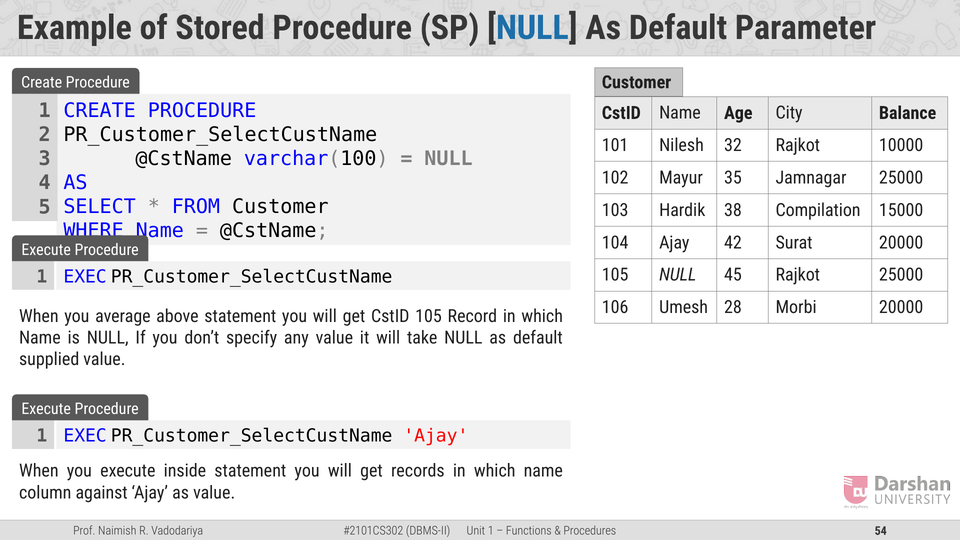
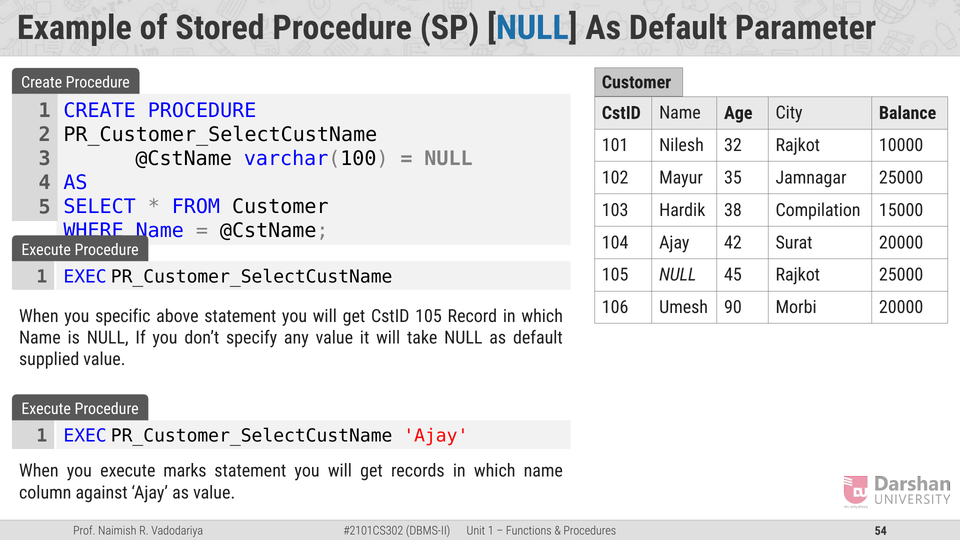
28: 28 -> 90 (733, 307)
average: average -> specific (123, 316)
inside: inside -> marks (185, 471)
